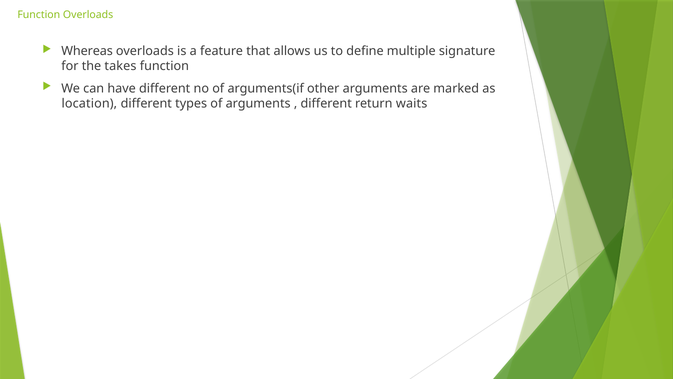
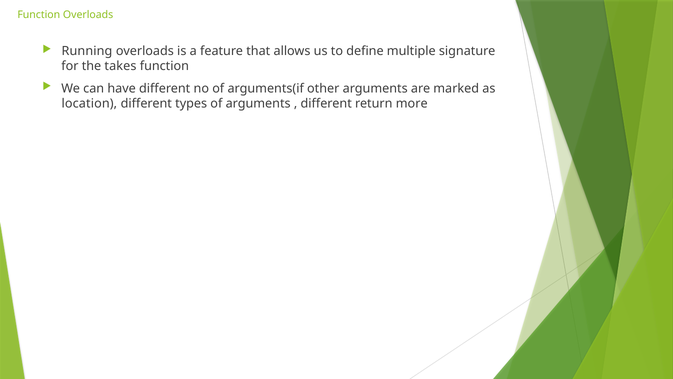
Whereas: Whereas -> Running (87, 51)
waits: waits -> more (412, 103)
